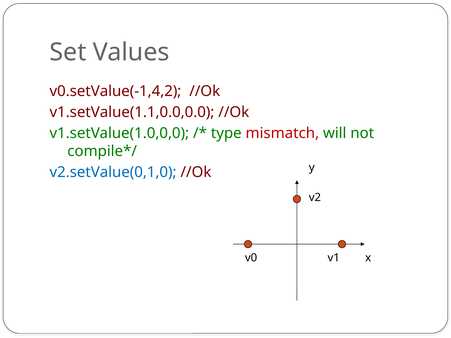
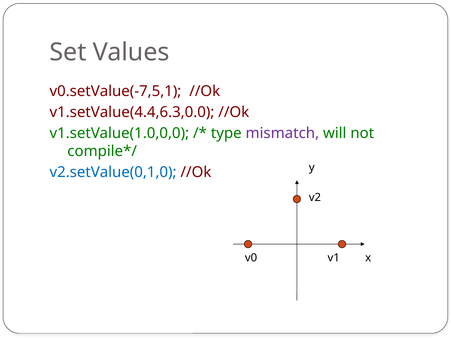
v0.setValue(-1,4,2: v0.setValue(-1,4,2 -> v0.setValue(-7,5,1 (115, 91)
v1.setValue(1.1,0.0,0.0: v1.setValue(1.1,0.0,0.0 -> v1.setValue(4.4,6.3,0.0 (132, 112)
mismatch colour: red -> purple (282, 133)
